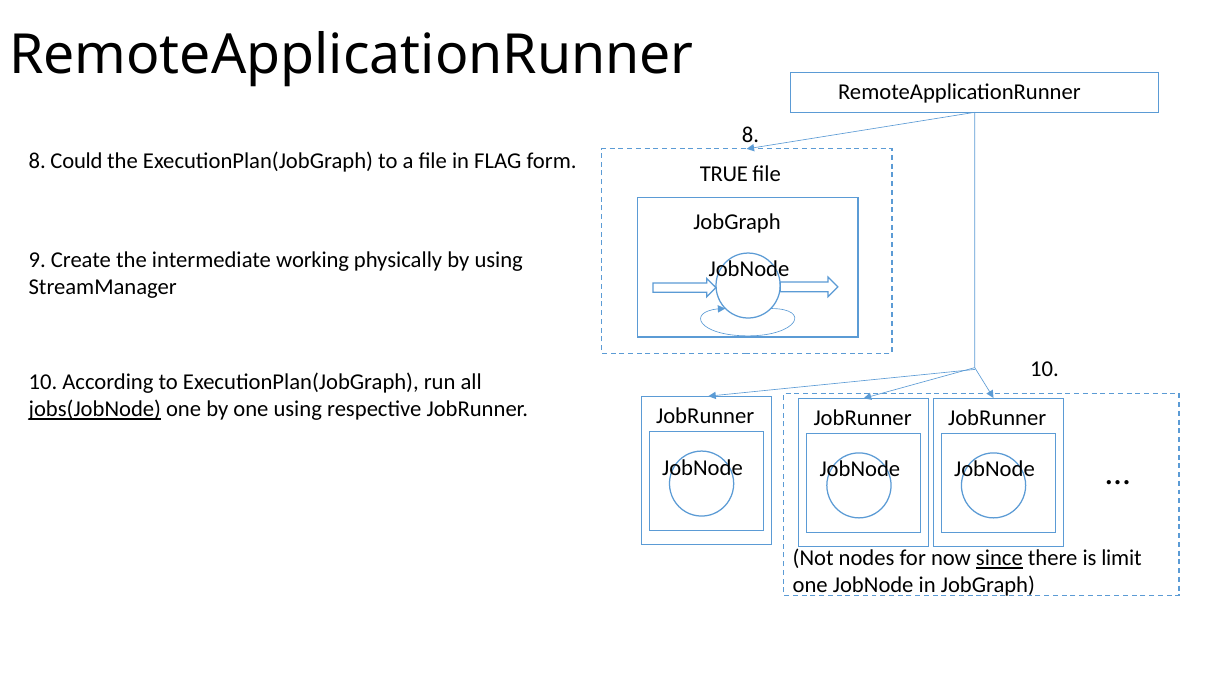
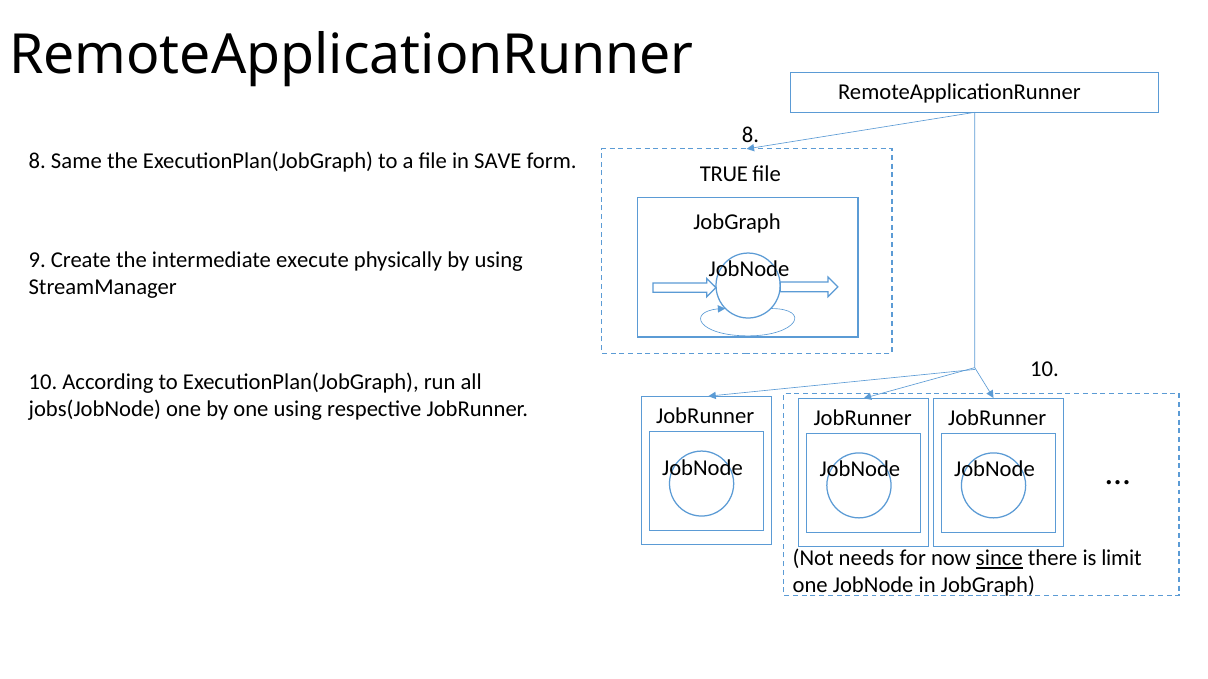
Could: Could -> Same (76, 161)
FLAG: FLAG -> SAVE (498, 161)
working: working -> execute (312, 260)
jobs(JobNode underline: present -> none (95, 410)
nodes: nodes -> needs (867, 559)
